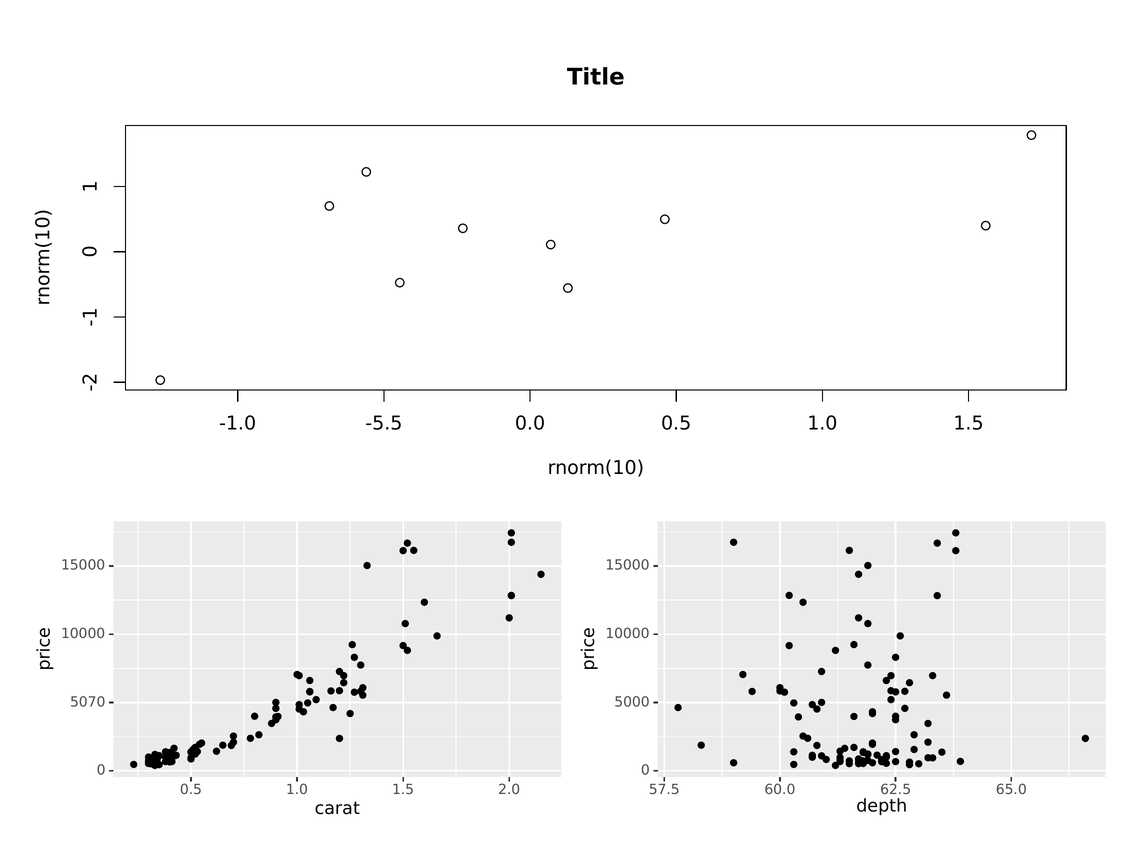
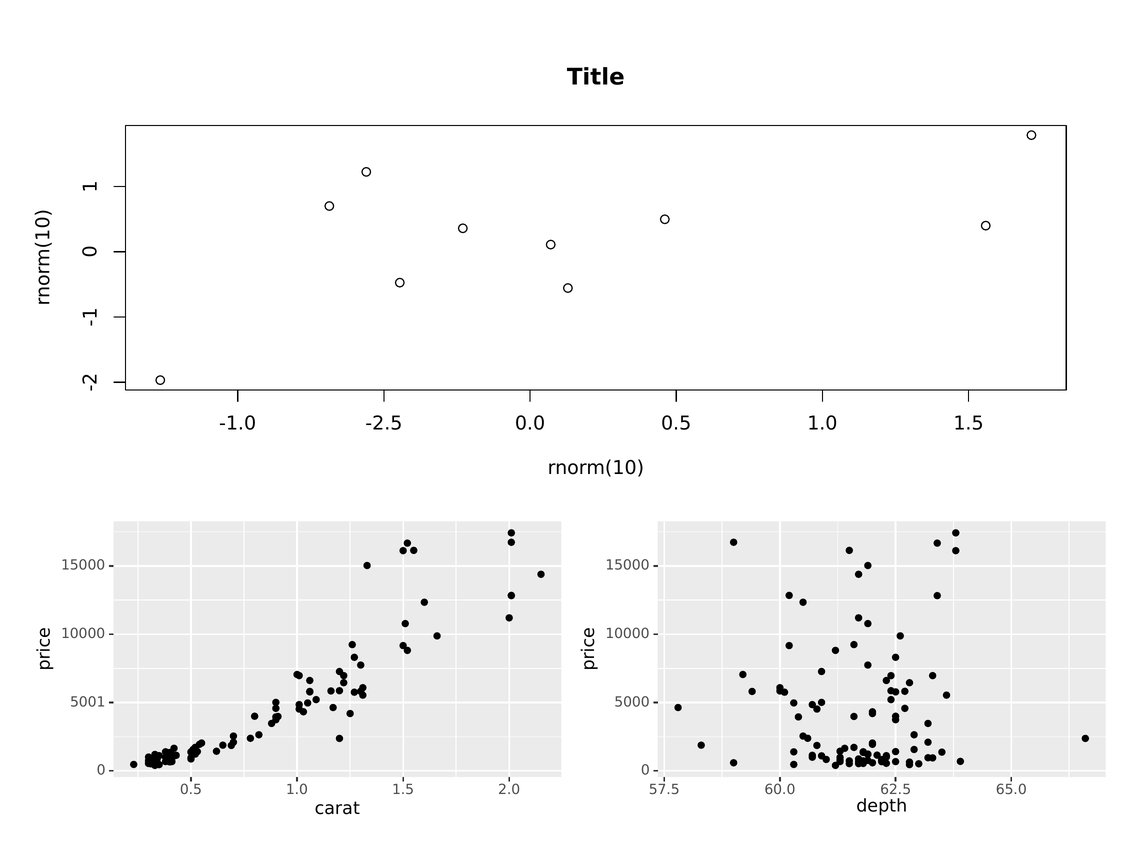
-5.5: -5.5 -> -2.5 (384, 424)
5070: 5070 -> 5001 (88, 702)
